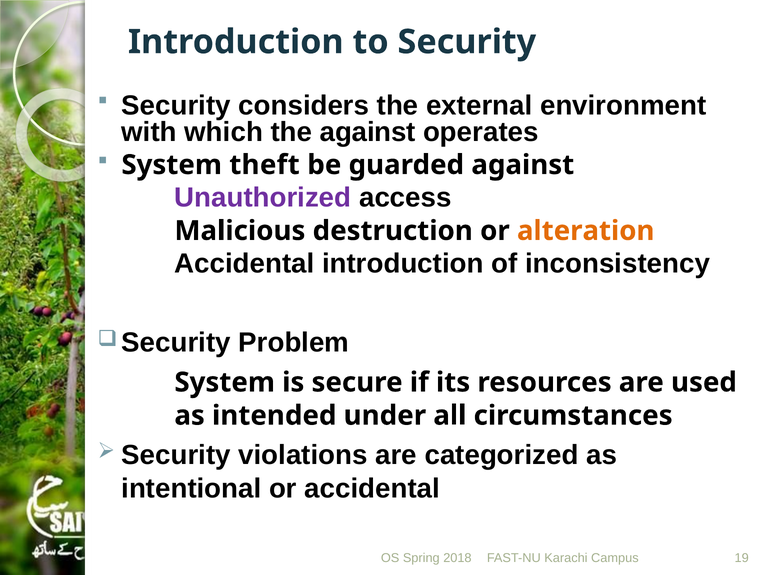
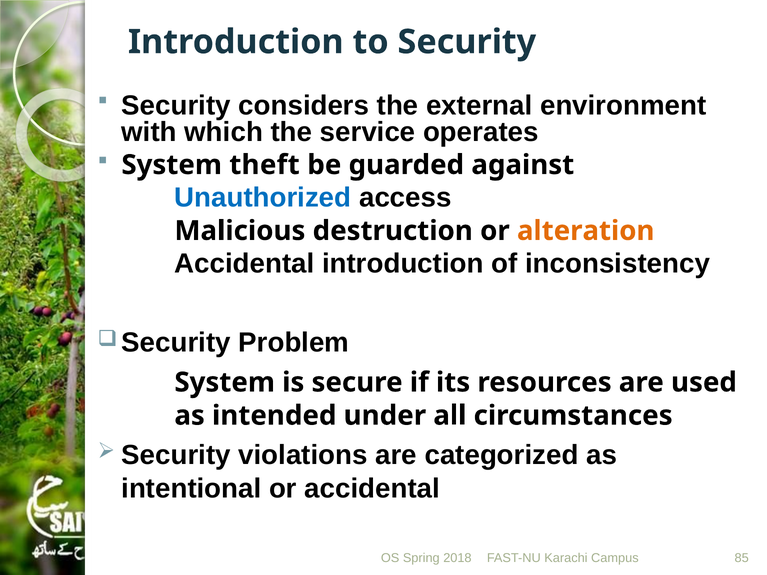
the against: against -> service (368, 132)
Unauthorized colour: purple -> blue (263, 198)
19: 19 -> 85 (742, 558)
